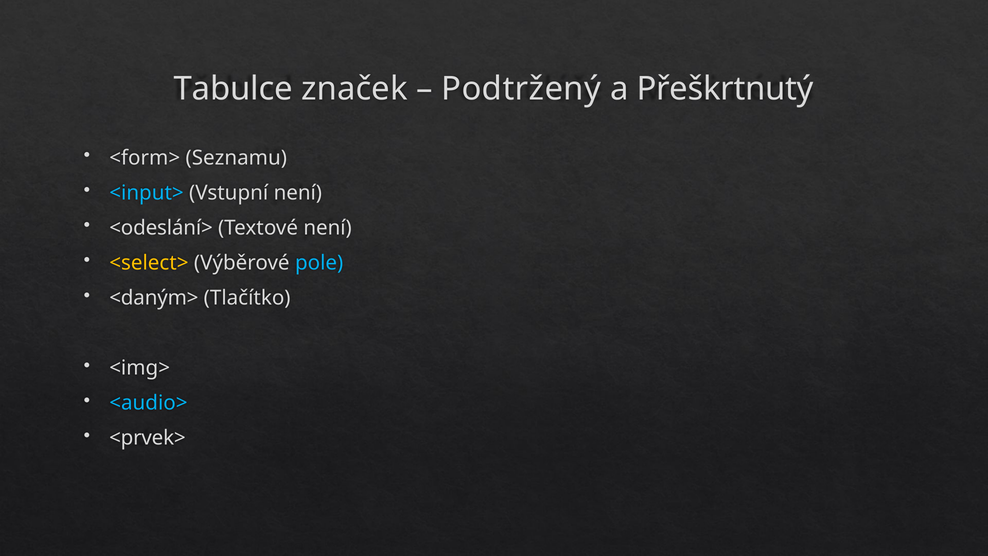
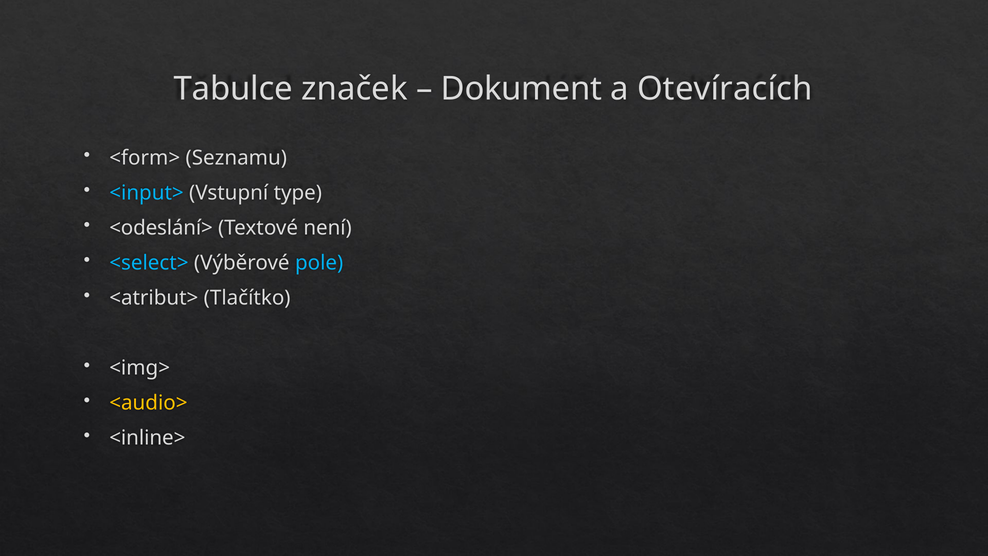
Podtržený: Podtržený -> Dokument (521, 89)
Přeškrtnutý: Přeškrtnutý -> Otevíracích (725, 89)
Vstupní není: není -> type (298, 193)
<select> colour: yellow -> light blue (149, 263)
<daným>: <daným> -> <atribut> (154, 298)
<audio> colour: light blue -> yellow (148, 403)
<prvek>: <prvek> -> <inline> (147, 438)
